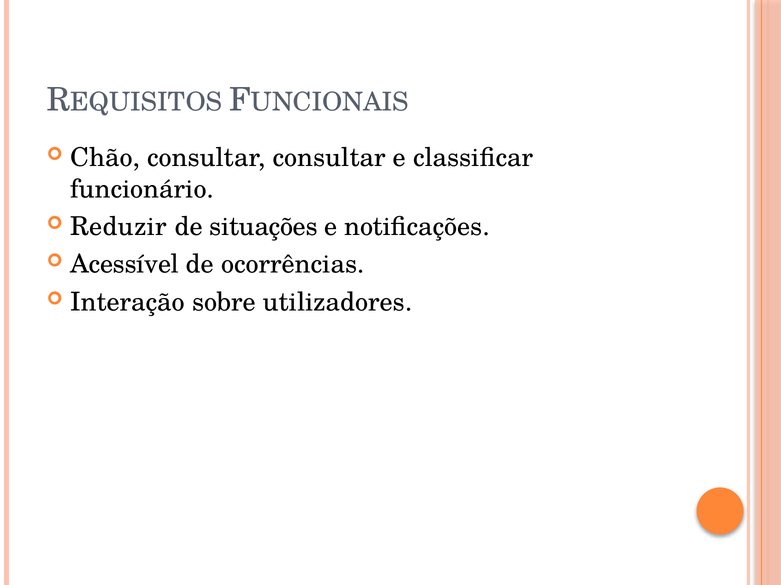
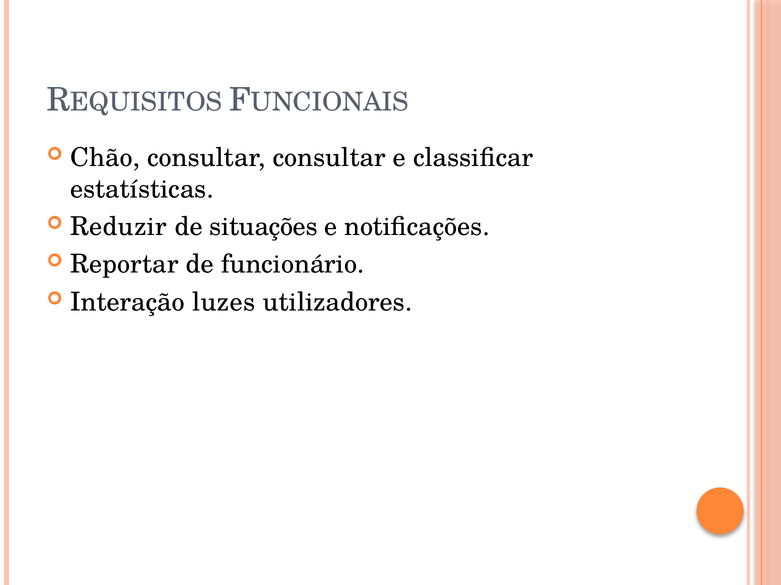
funcionário: funcionário -> estatísticas (142, 189)
Acessível: Acessível -> Reportar (124, 265)
ocorrências: ocorrências -> funcionário (293, 265)
sobre: sobre -> luzes (224, 302)
